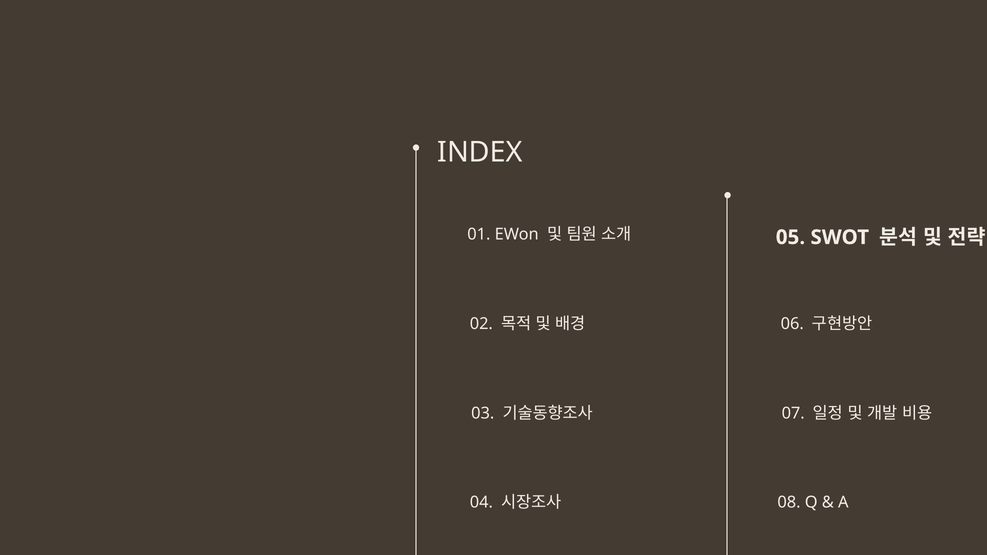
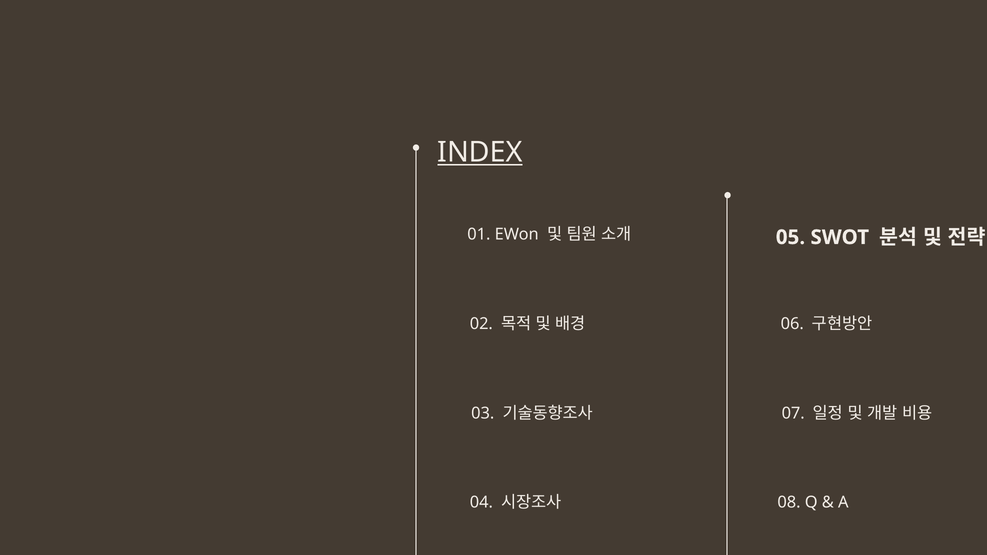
INDEX underline: none -> present (480, 152)
